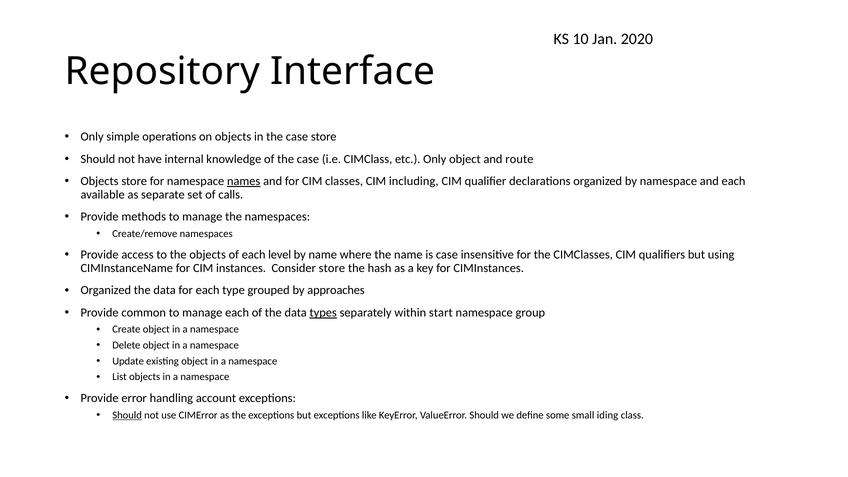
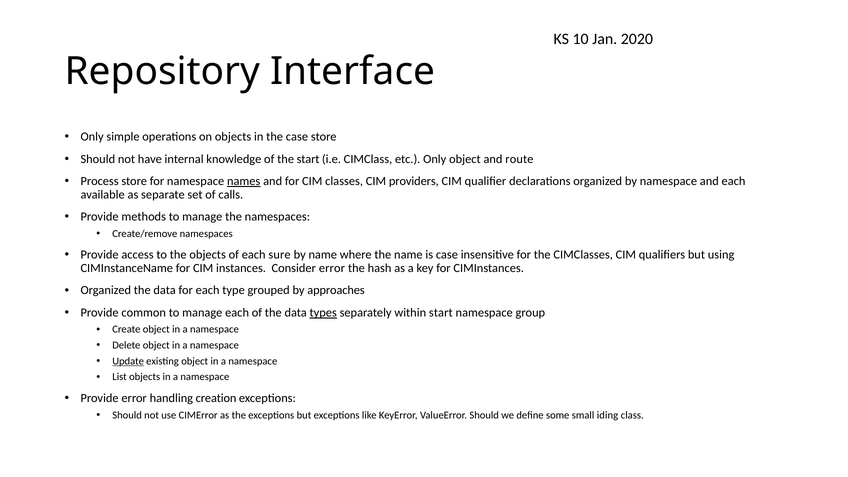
of the case: case -> start (308, 159)
Objects: Objects -> Process (100, 181)
including: including -> providers (414, 181)
level: level -> sure (280, 255)
Consider store: store -> error (332, 268)
Update underline: none -> present (128, 361)
account: account -> creation (216, 398)
Should underline: present -> none (127, 415)
